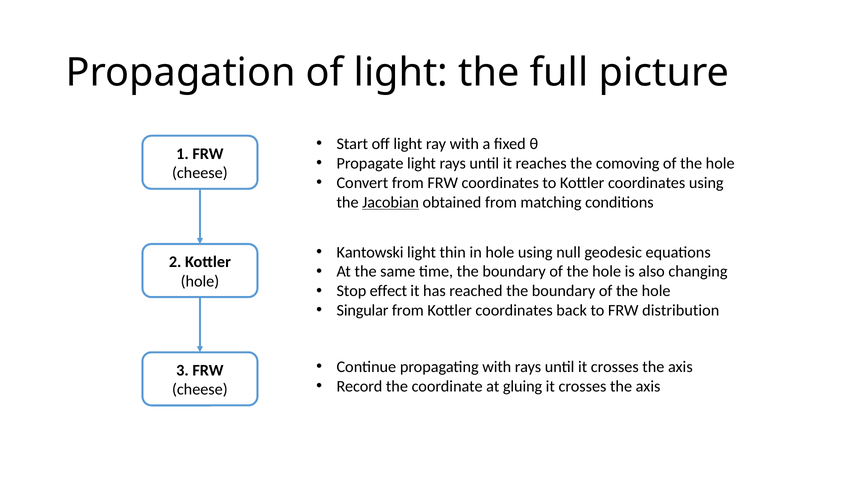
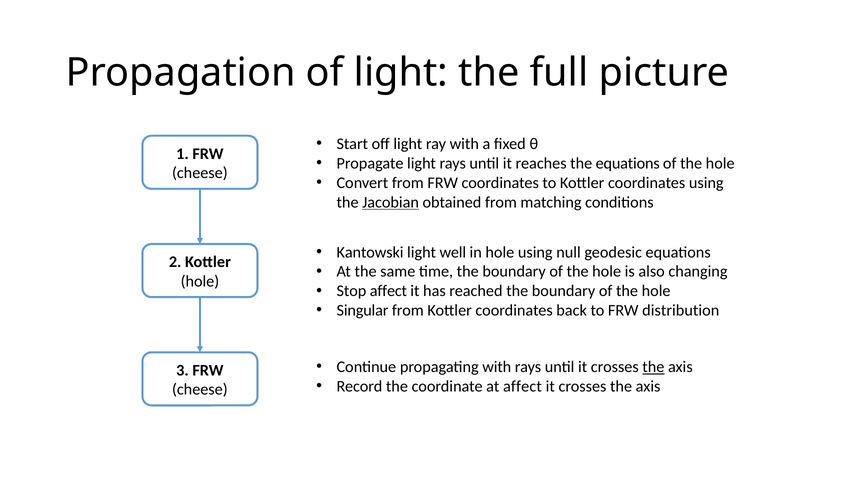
the comoving: comoving -> equations (628, 164)
thin: thin -> well (453, 252)
Stop effect: effect -> affect (388, 291)
the underline: none -> present (653, 367)
at gluing: gluing -> affect (522, 387)
